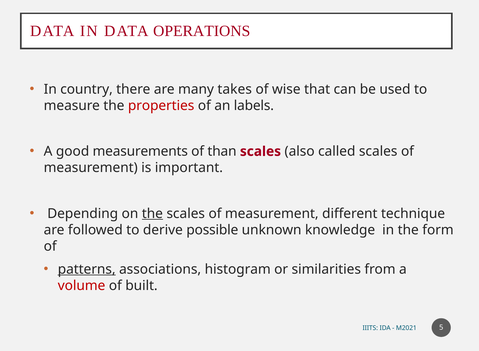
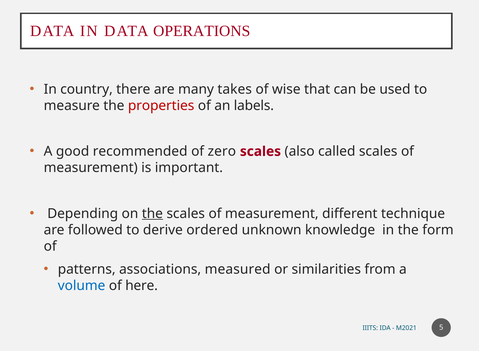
measurements: measurements -> recommended (140, 151)
than: than -> zero (222, 151)
possible: possible -> ordered (212, 230)
patterns underline: present -> none (87, 269)
histogram: histogram -> measured (238, 269)
volume colour: red -> blue (82, 285)
built: built -> here (142, 285)
